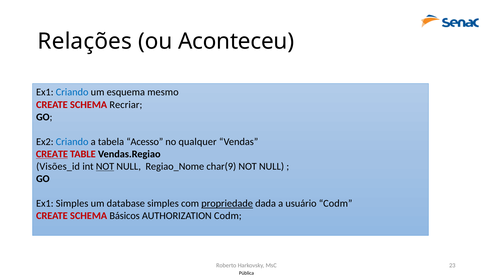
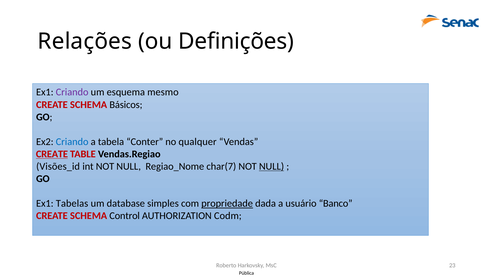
Aconteceu: Aconteceu -> Definições (236, 41)
Criando colour: blue -> purple (72, 92)
Recriar: Recriar -> Básicos (126, 104)
Acesso: Acesso -> Conter (145, 141)
NOT underline: present -> none (105, 166)
char(9: char(9 -> char(7 (221, 166)
NULL underline: none -> present (272, 166)
Ex1 Simples: Simples -> Tabelas (72, 203)
usuário Codm: Codm -> Banco (336, 203)
Básicos: Básicos -> Control (125, 215)
